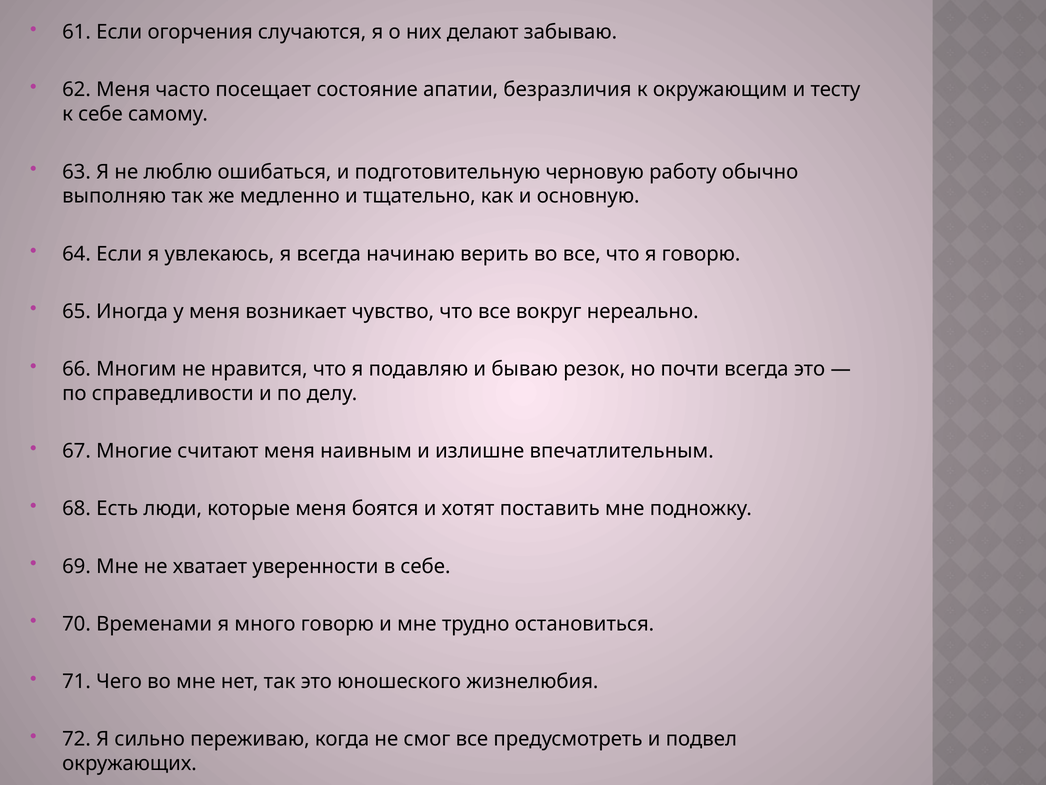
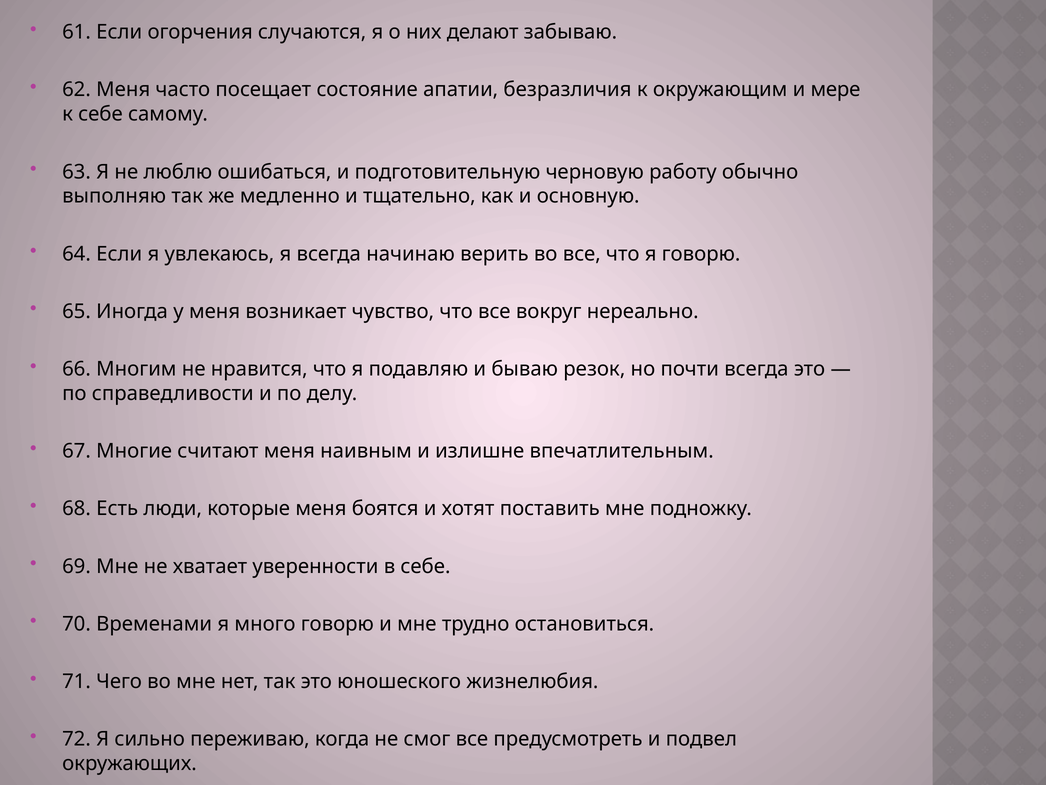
тесту: тесту -> мере (835, 90)
